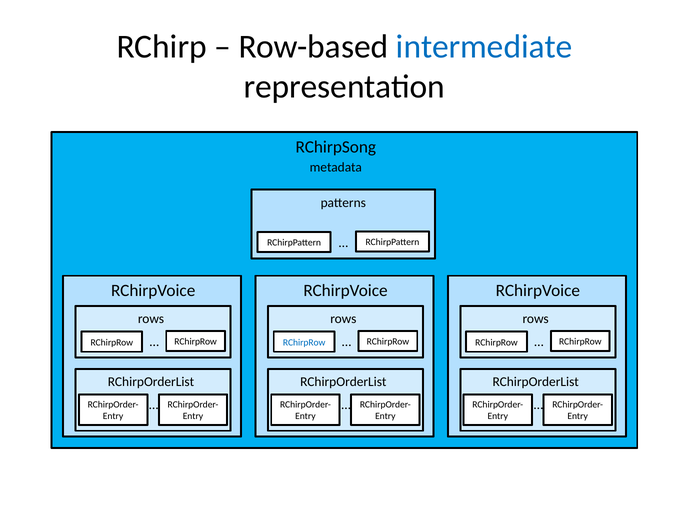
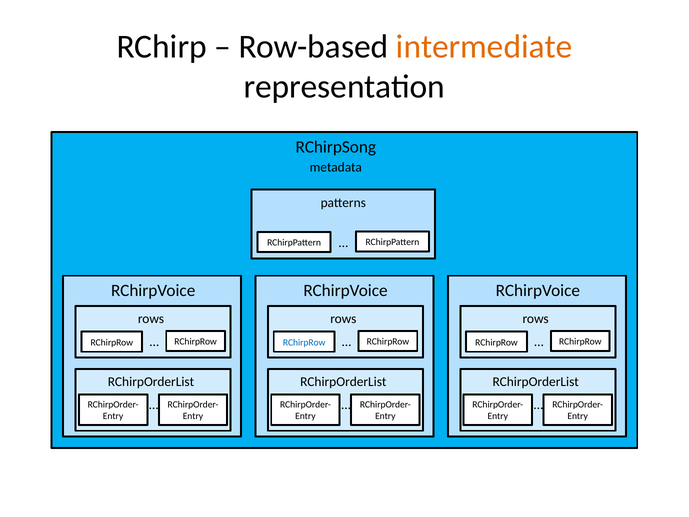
intermediate colour: blue -> orange (484, 47)
